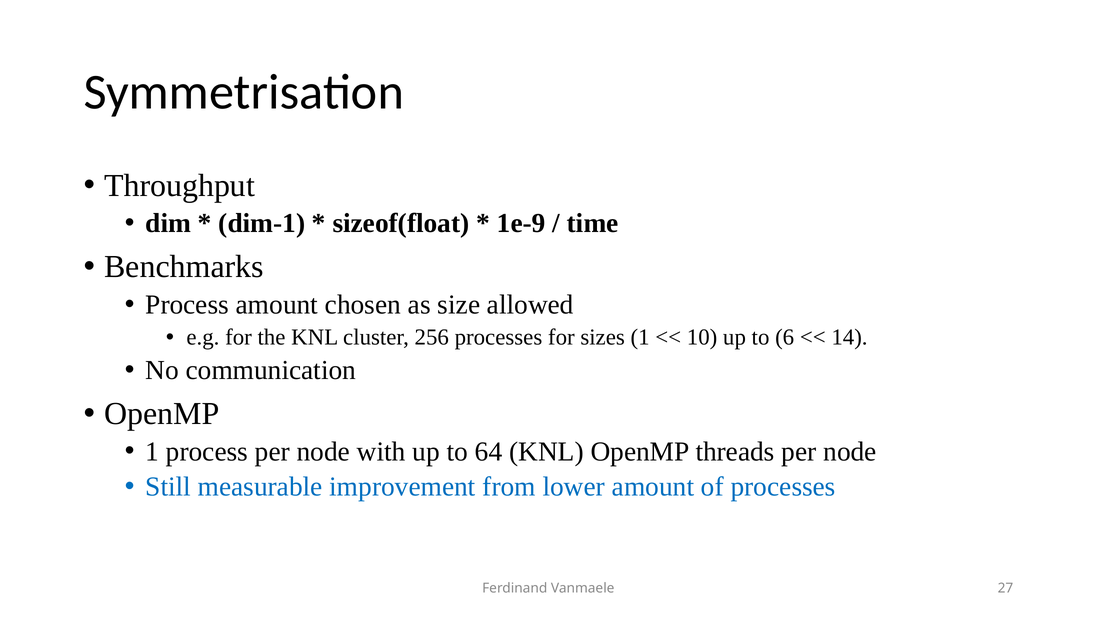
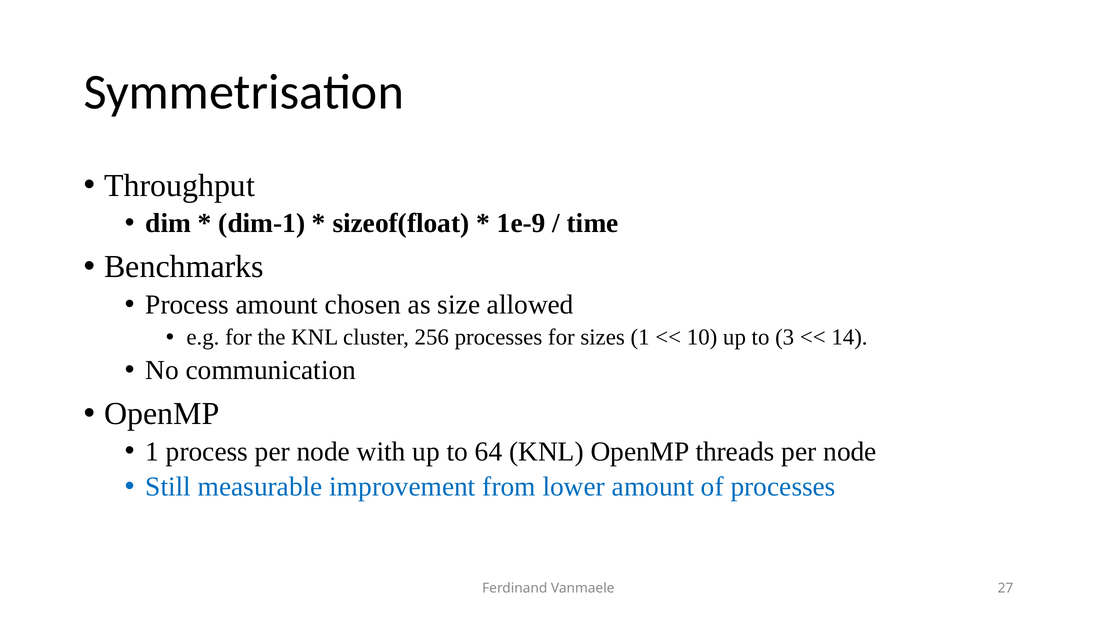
6: 6 -> 3 (785, 337)
